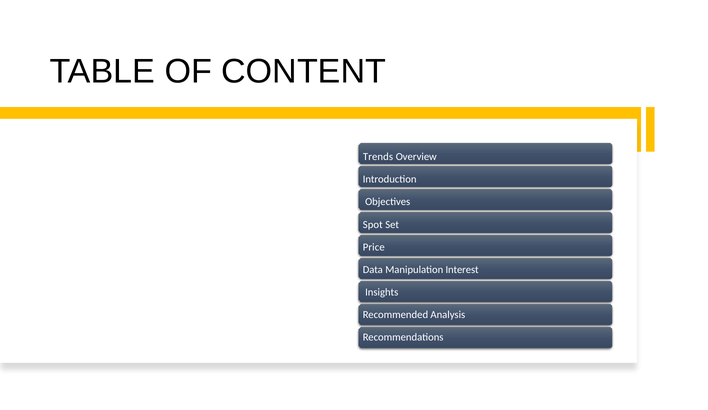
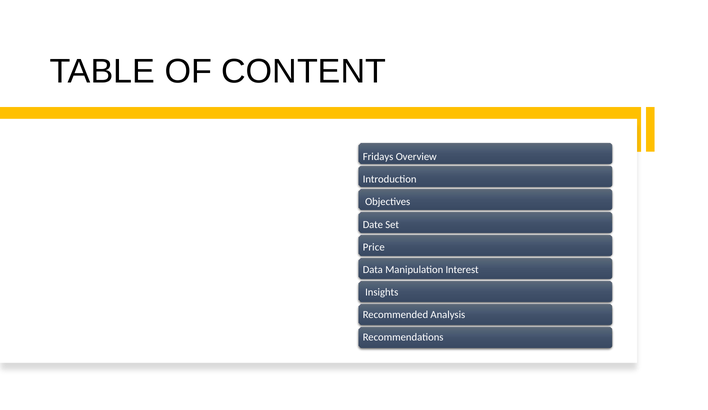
Trends: Trends -> Fridays (378, 157)
Spot: Spot -> Date (373, 224)
